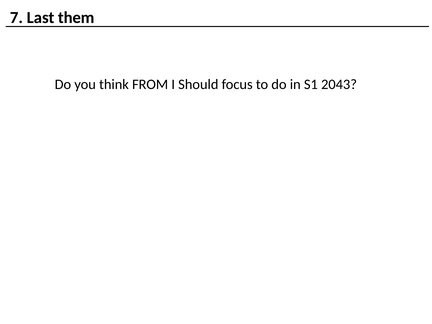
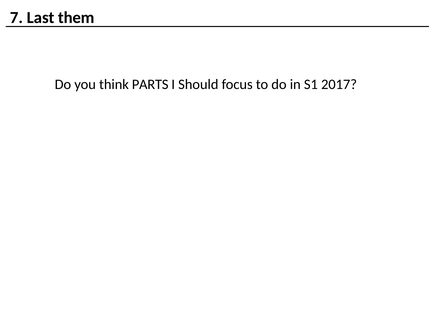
FROM: FROM -> PARTS (150, 85)
2043: 2043 -> 2017 (339, 85)
